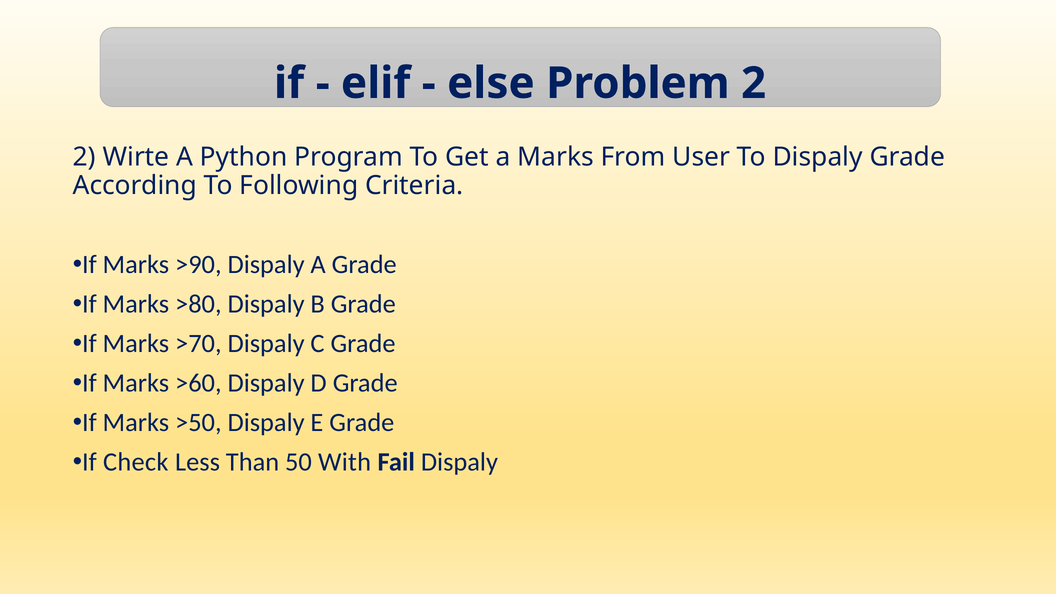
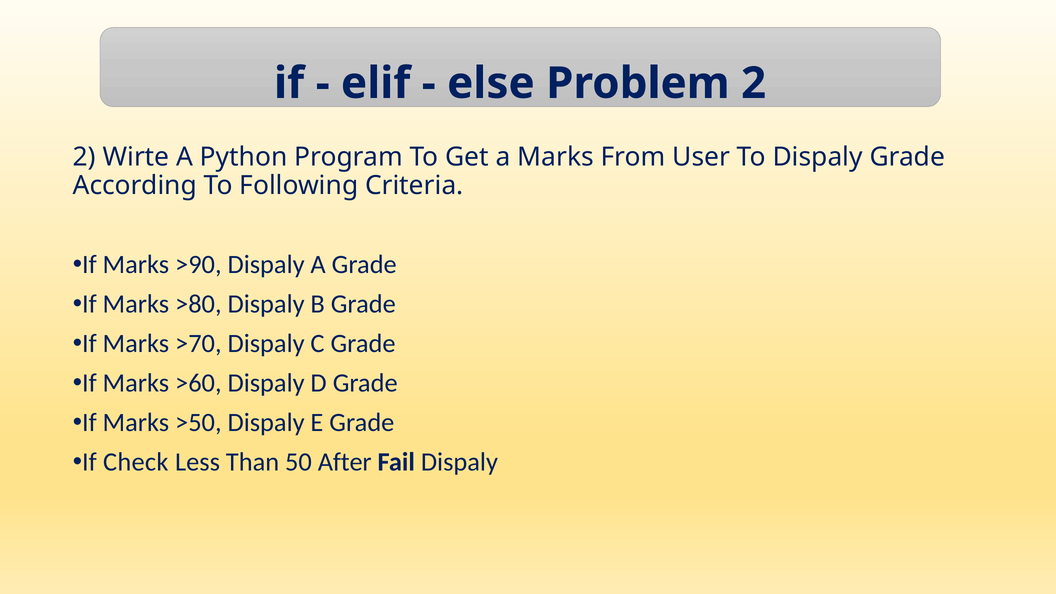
With: With -> After (345, 462)
